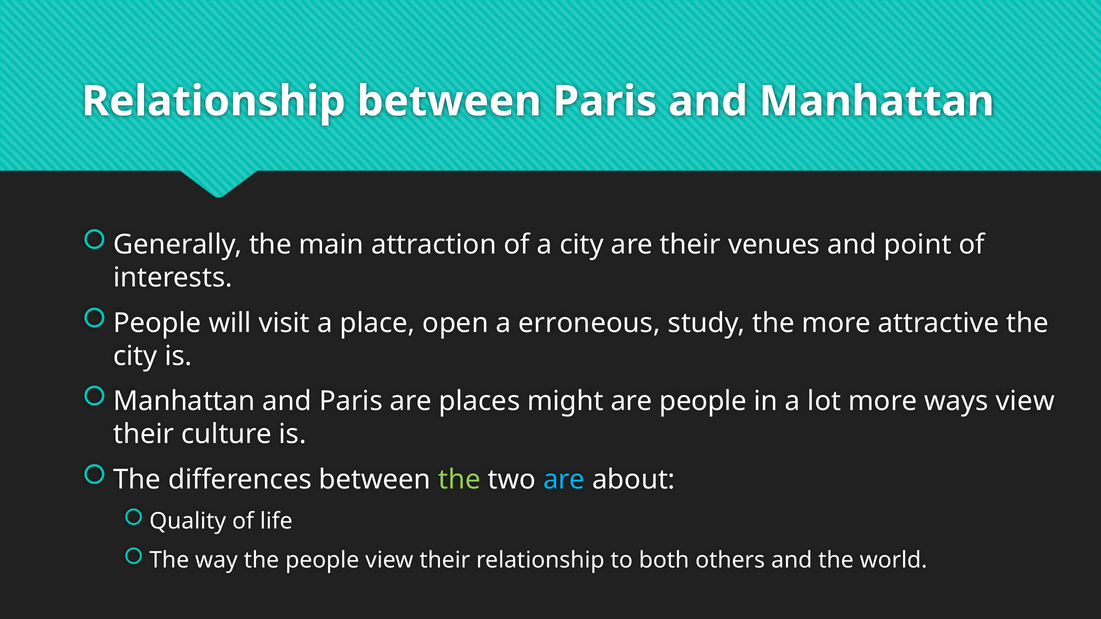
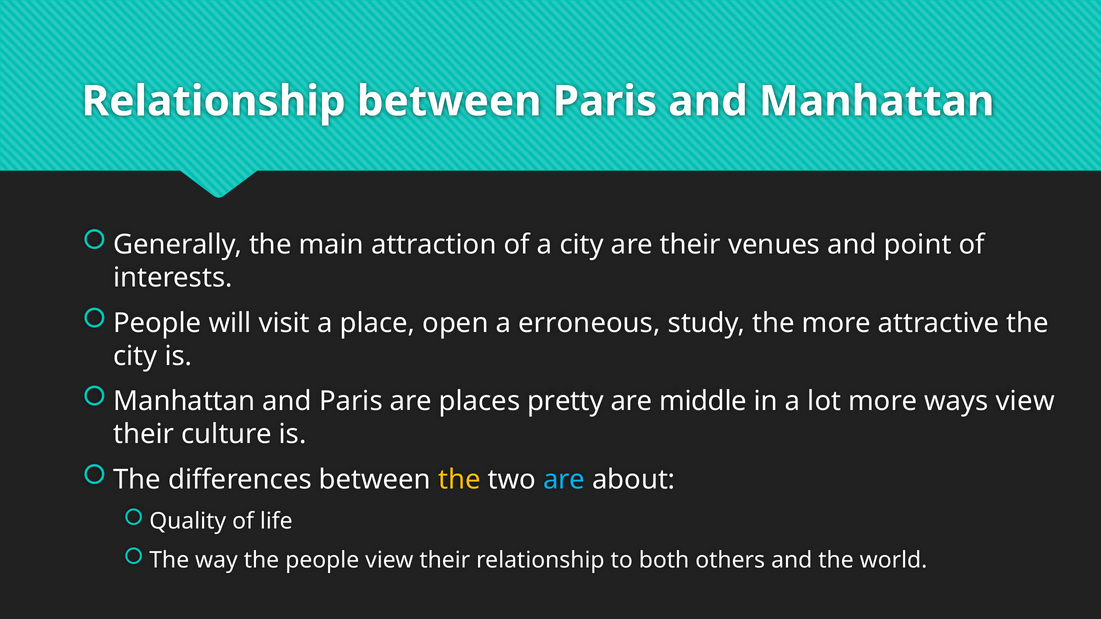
might: might -> pretty (565, 402)
are people: people -> middle (703, 402)
the colour: light green -> yellow (459, 480)
